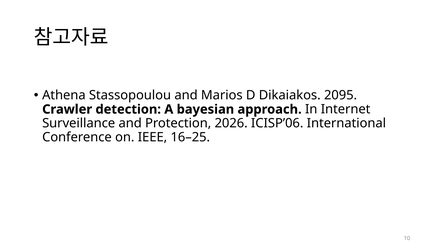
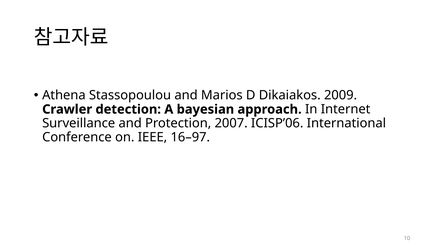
2095: 2095 -> 2009 (341, 95)
2026: 2026 -> 2007 (231, 123)
16–25: 16–25 -> 16–97 (190, 137)
